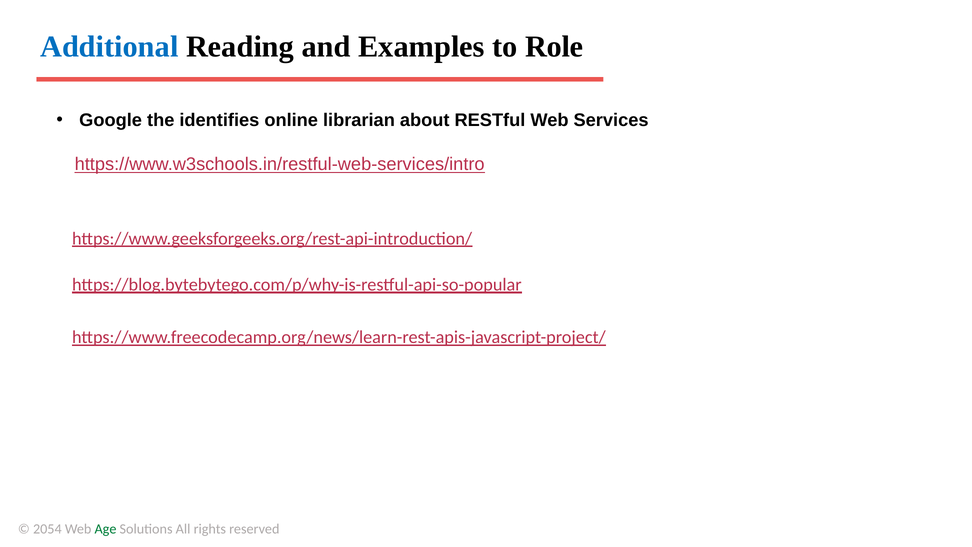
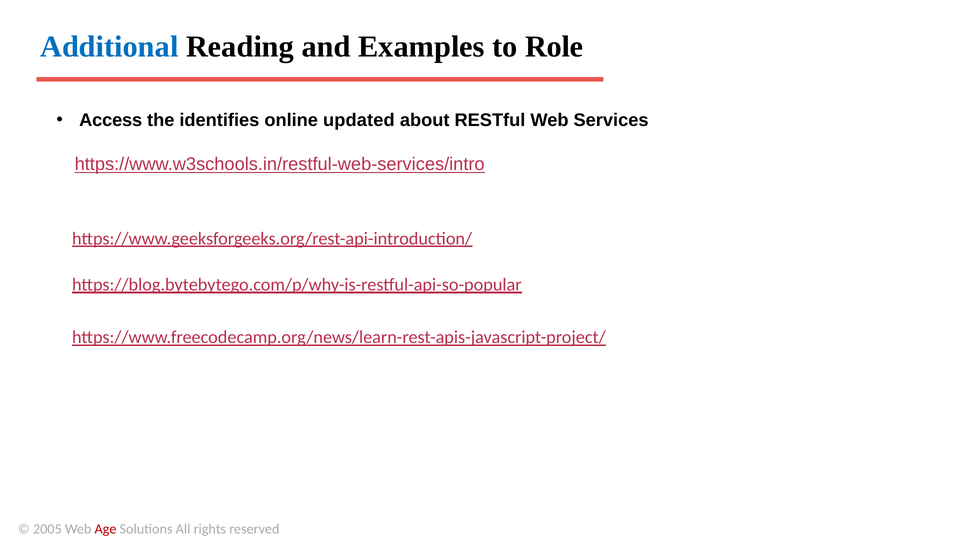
Google: Google -> Access (111, 120)
librarian: librarian -> updated (359, 120)
2054: 2054 -> 2005 (47, 529)
Age colour: green -> red (106, 529)
